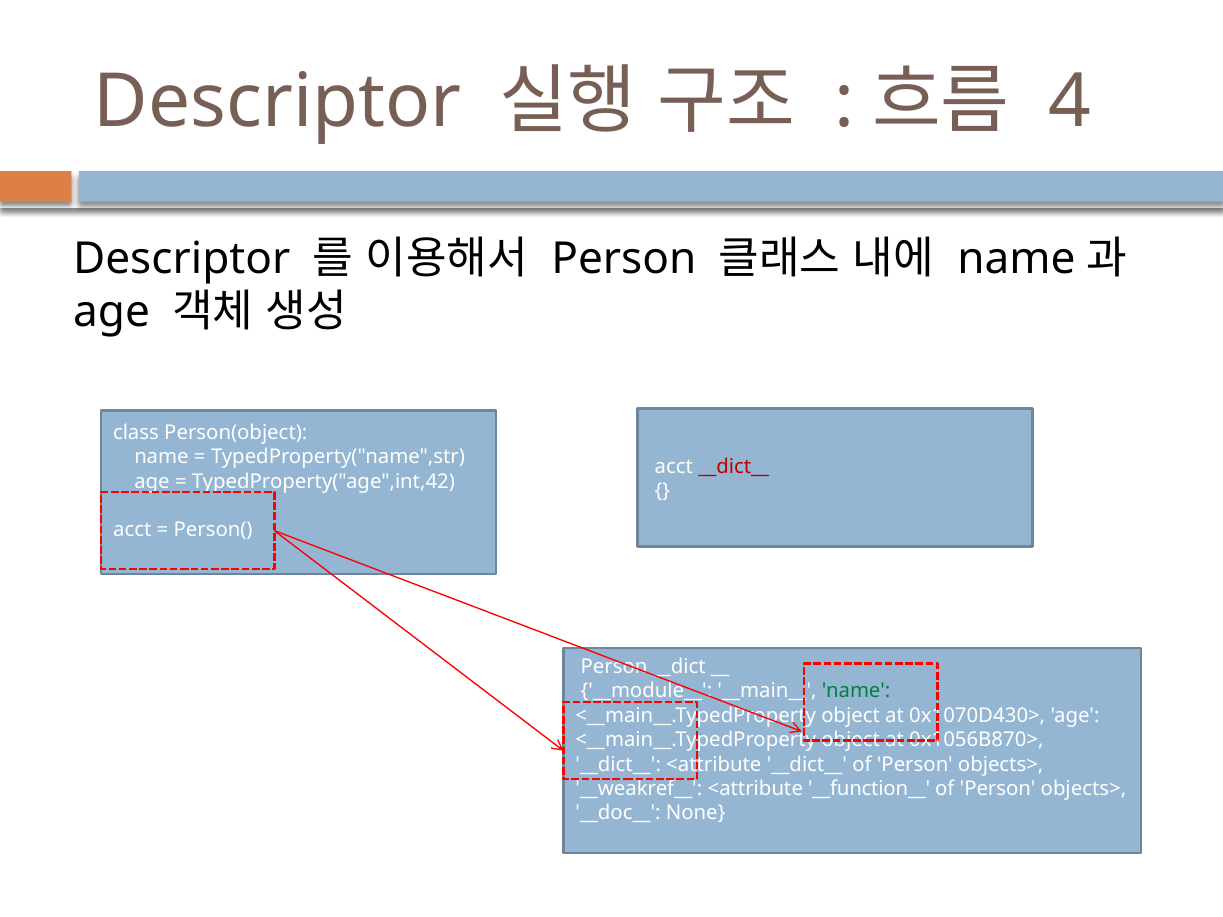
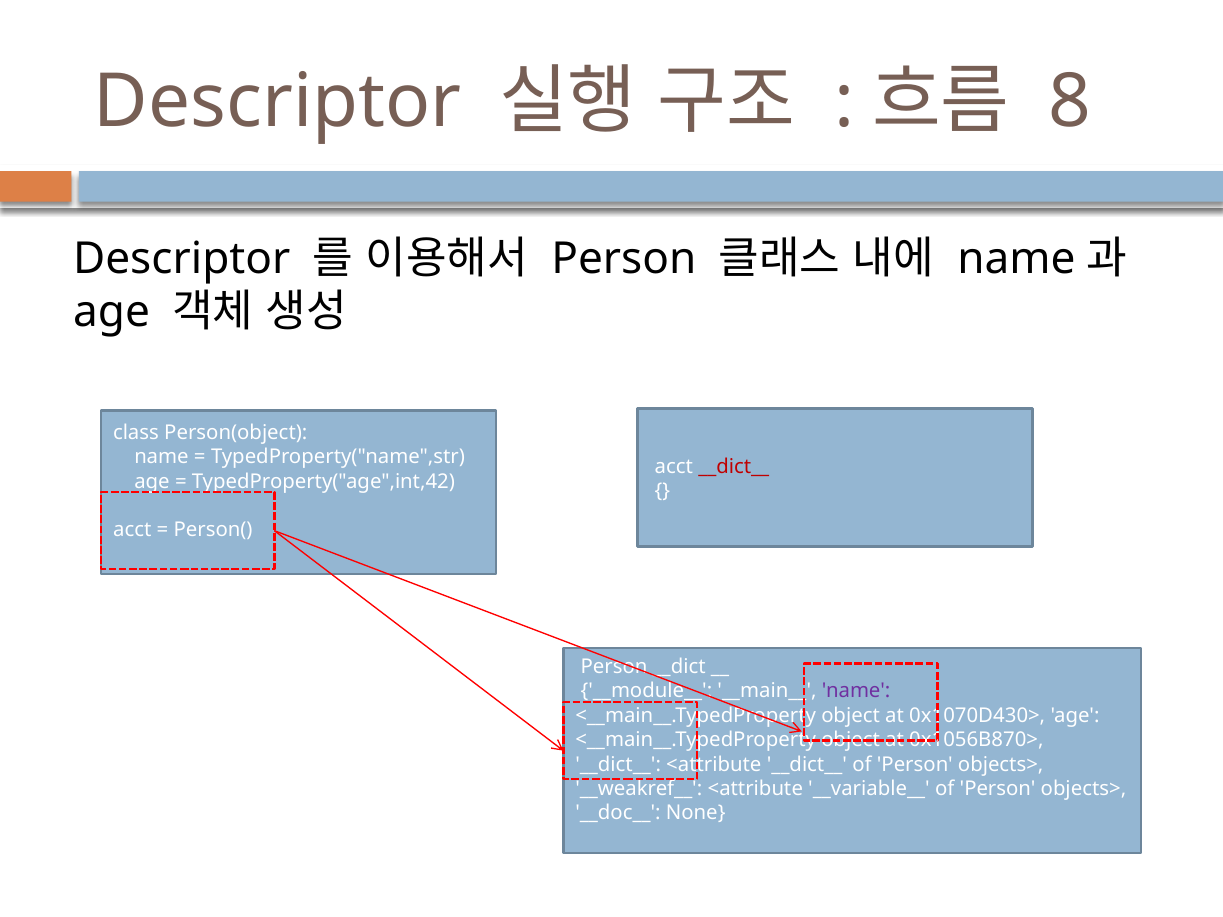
4: 4 -> 8 (1070, 102)
name colour: green -> purple (856, 691)
__function__: __function__ -> __variable__ (869, 789)
